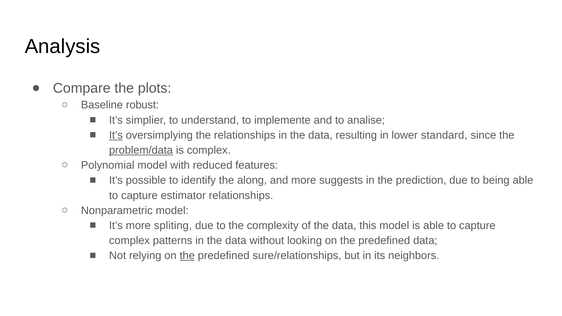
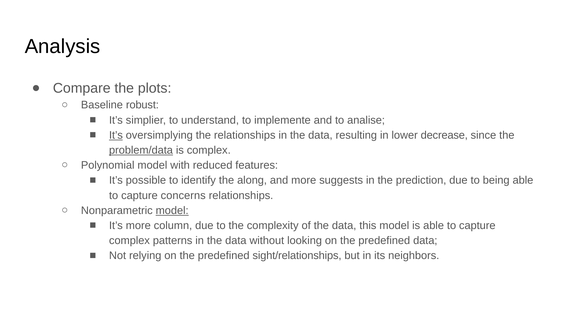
standard: standard -> decrease (444, 135)
estimator: estimator -> concerns (183, 196)
model underline: none -> present (172, 211)
spliting: spliting -> column (173, 226)
the underline: present -> none (187, 256)
sure/relationships: sure/relationships -> sight/relationships (297, 256)
